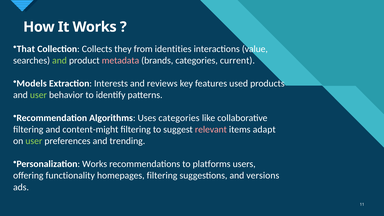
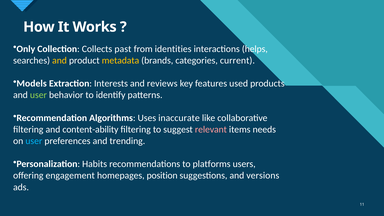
That: That -> Only (26, 49)
they: they -> past (123, 49)
value: value -> helps (255, 49)
and colour: light green -> yellow (60, 60)
metadata colour: pink -> yellow (120, 60)
Uses categories: categories -> inaccurate (179, 118)
content-might: content-might -> content-ability (90, 129)
adapt: adapt -> needs (264, 129)
user colour: light green -> light blue (34, 141)
Personalization Works: Works -> Habits (95, 164)
functionality: functionality -> engagement (70, 176)
homepages filtering: filtering -> position (162, 176)
